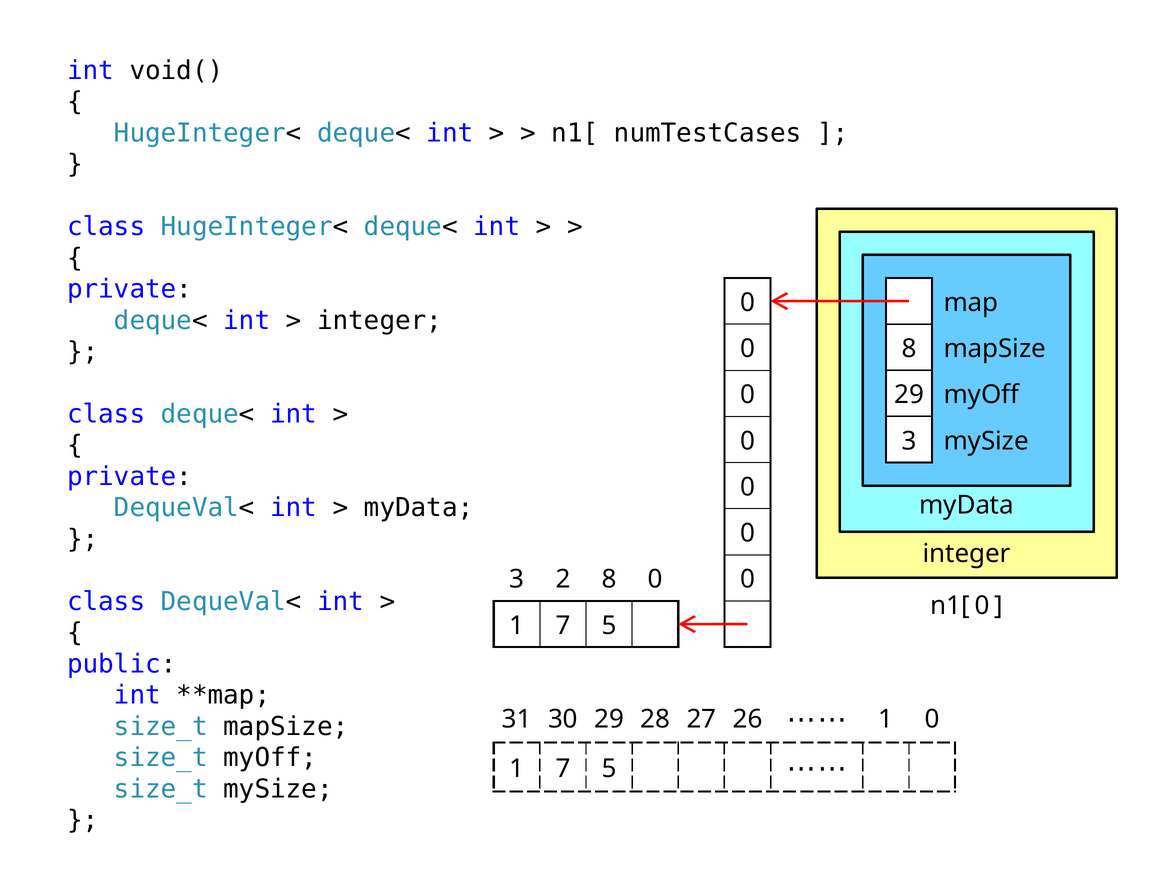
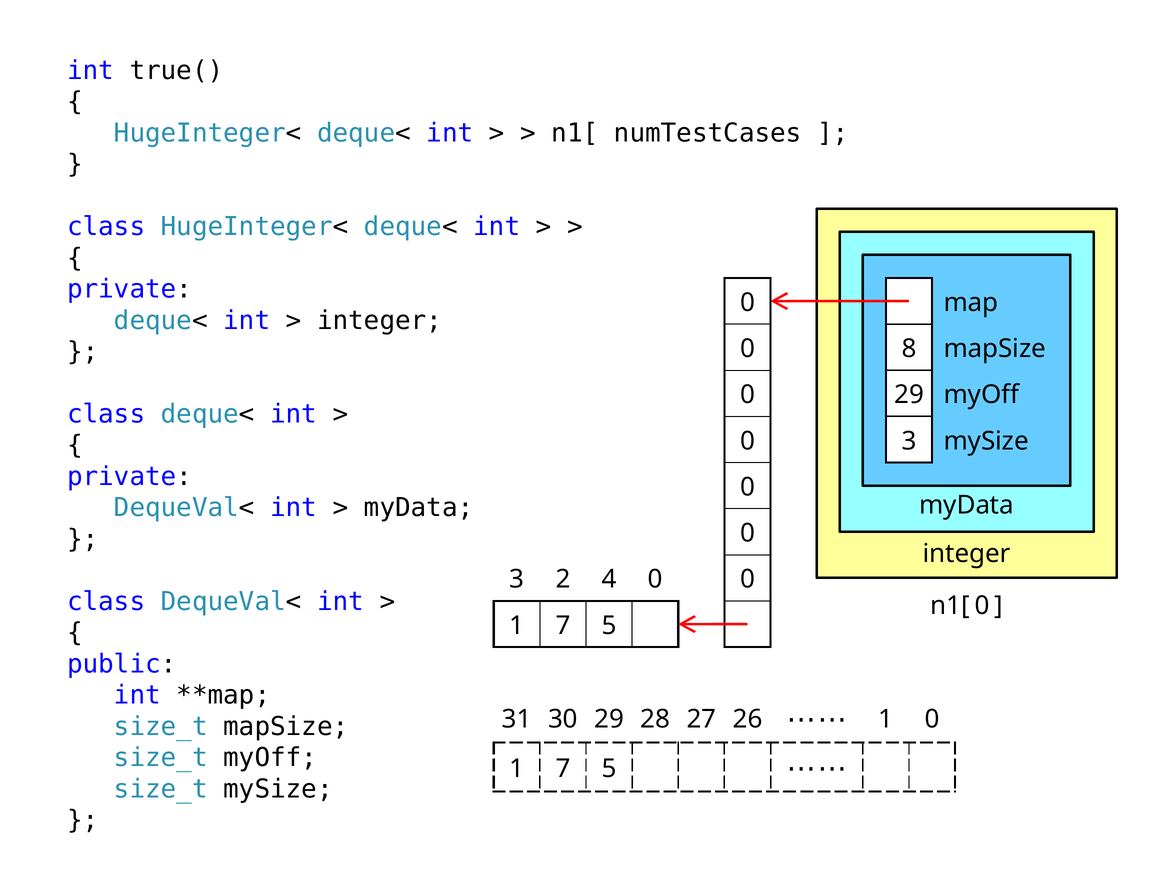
void(: void( -> true( (176, 71)
2 8: 8 -> 4 (609, 579)
